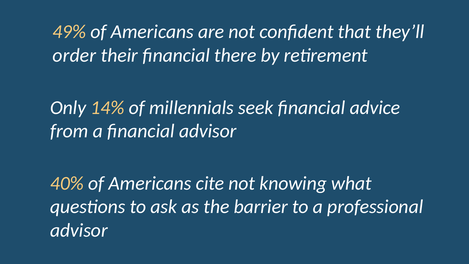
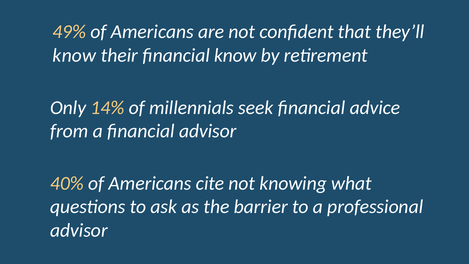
order: order -> know (74, 55)
financial there: there -> know (235, 55)
